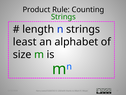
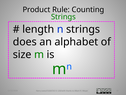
least: least -> does (25, 42)
